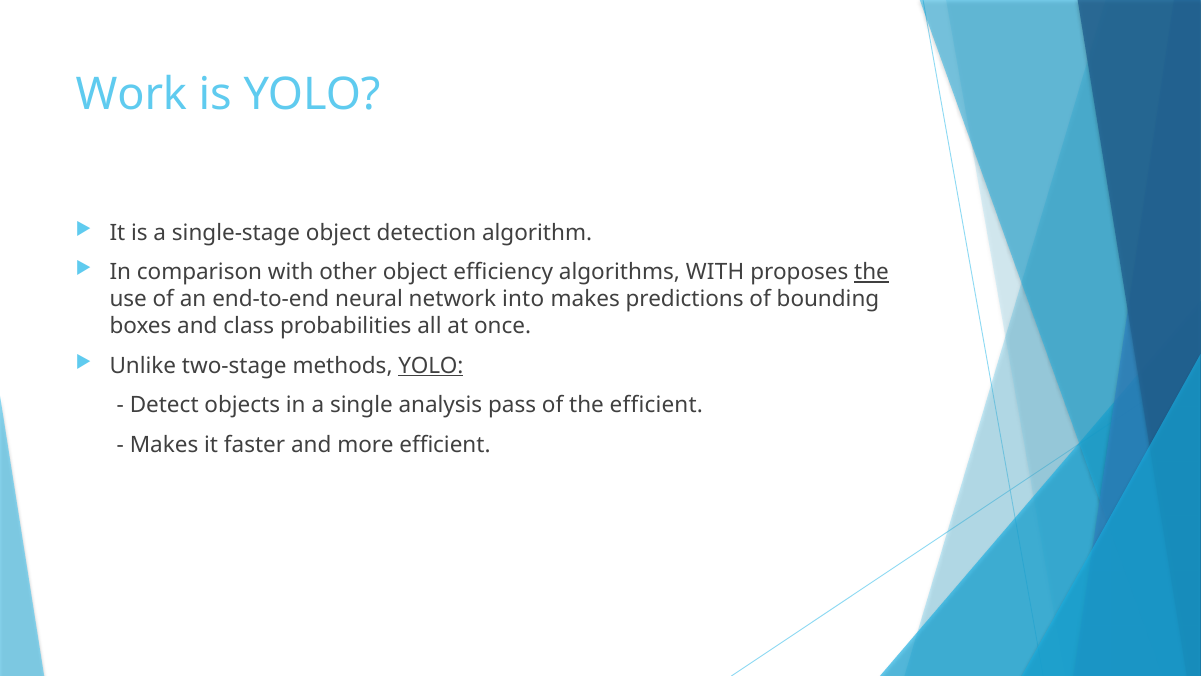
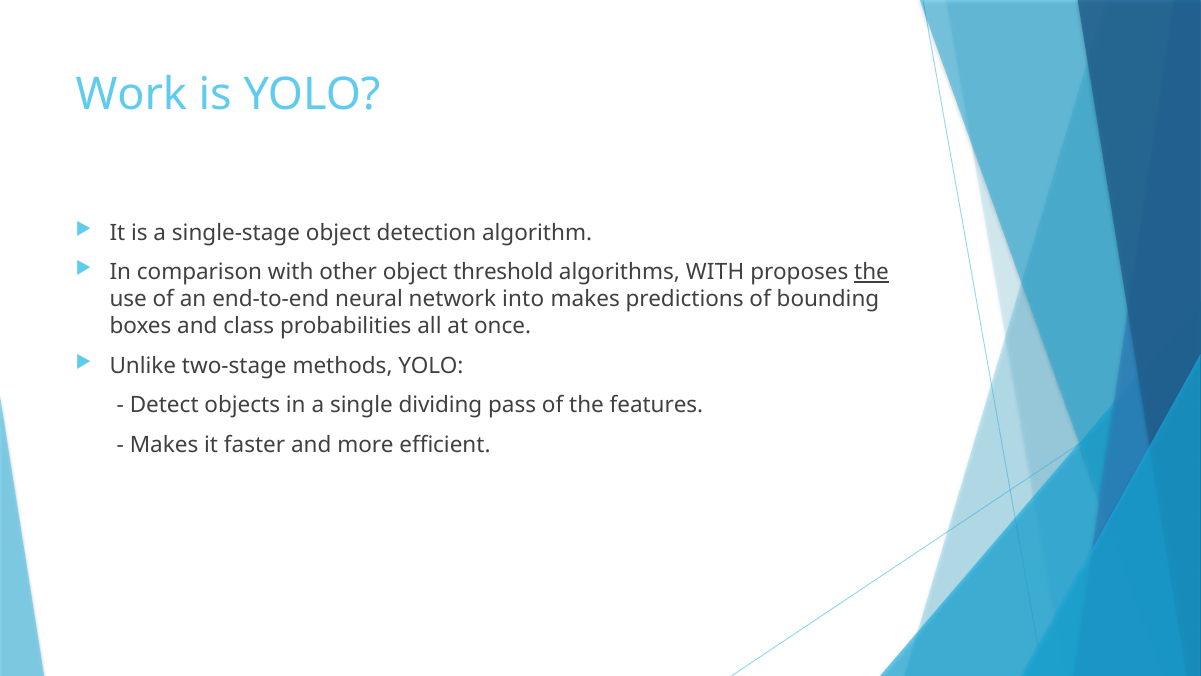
efficiency: efficiency -> threshold (503, 272)
YOLO underline: present -> none (431, 366)
analysis: analysis -> dividing (440, 405)
the efficient: efficient -> features (656, 405)
